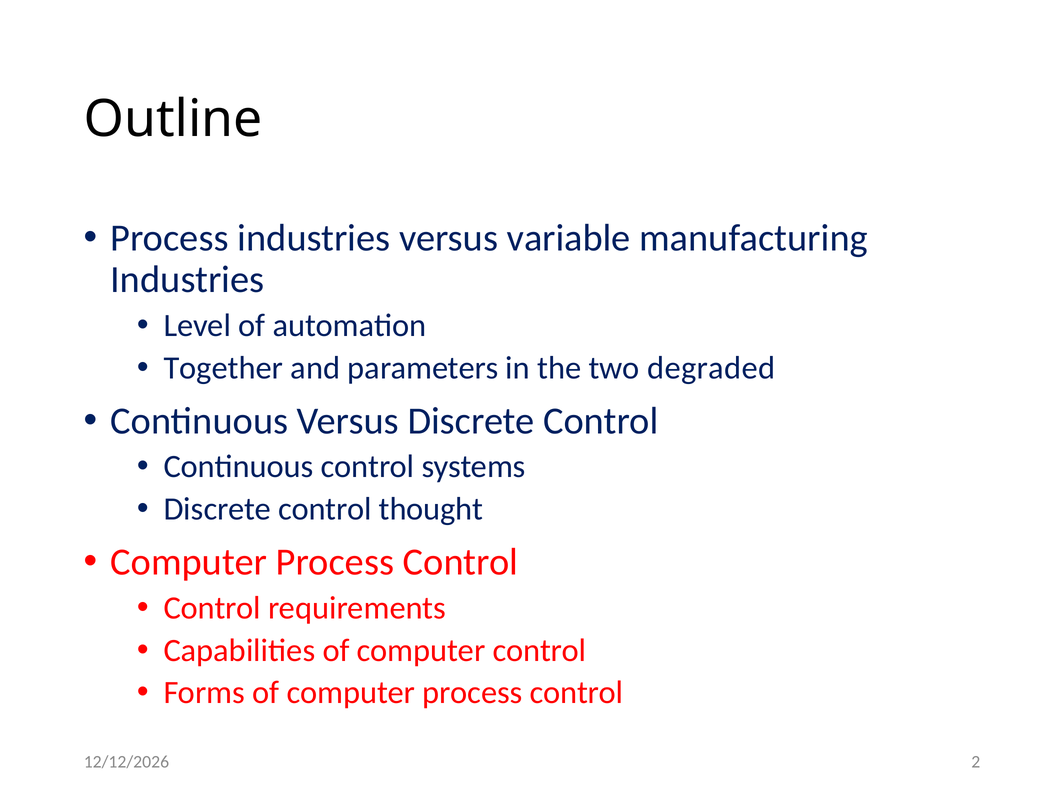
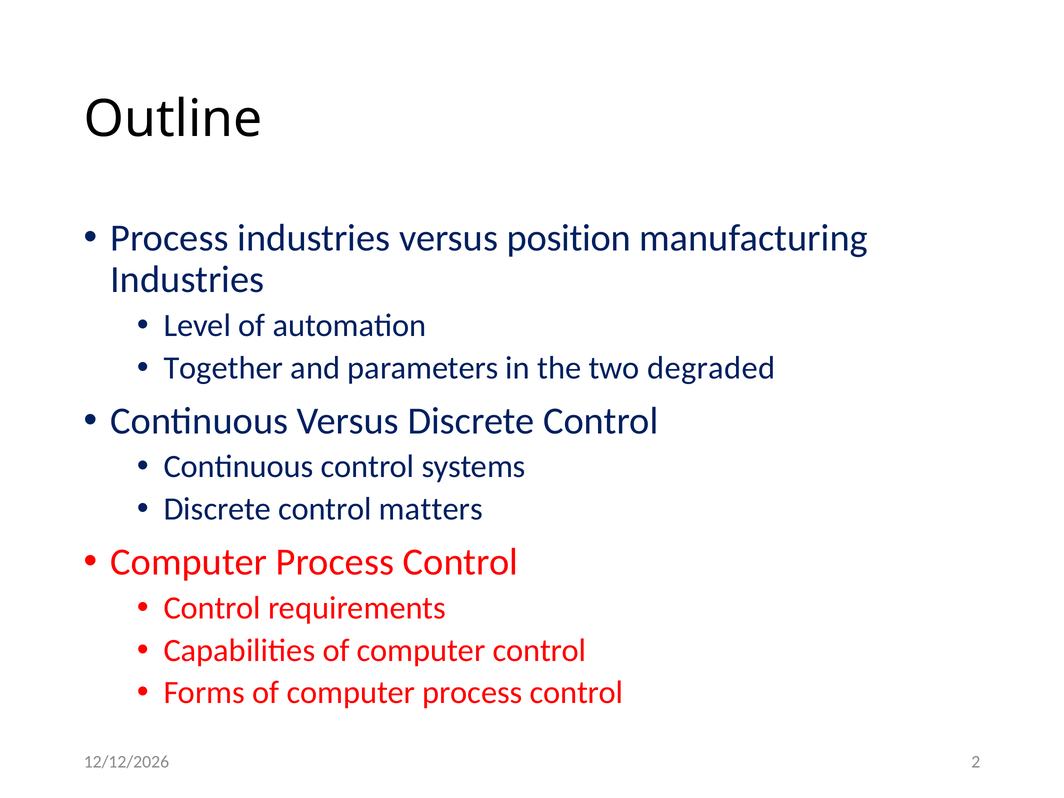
variable: variable -> position (569, 238)
thought: thought -> matters (431, 509)
